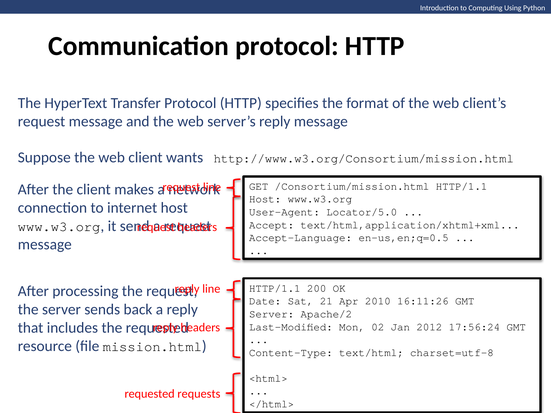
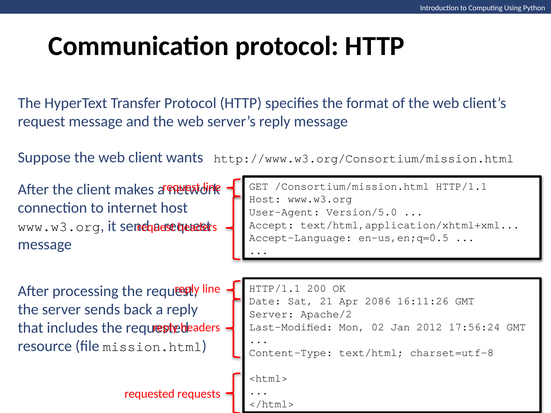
Locator/5.0: Locator/5.0 -> Version/5.0 (362, 212)
2010: 2010 -> 2086 (378, 301)
